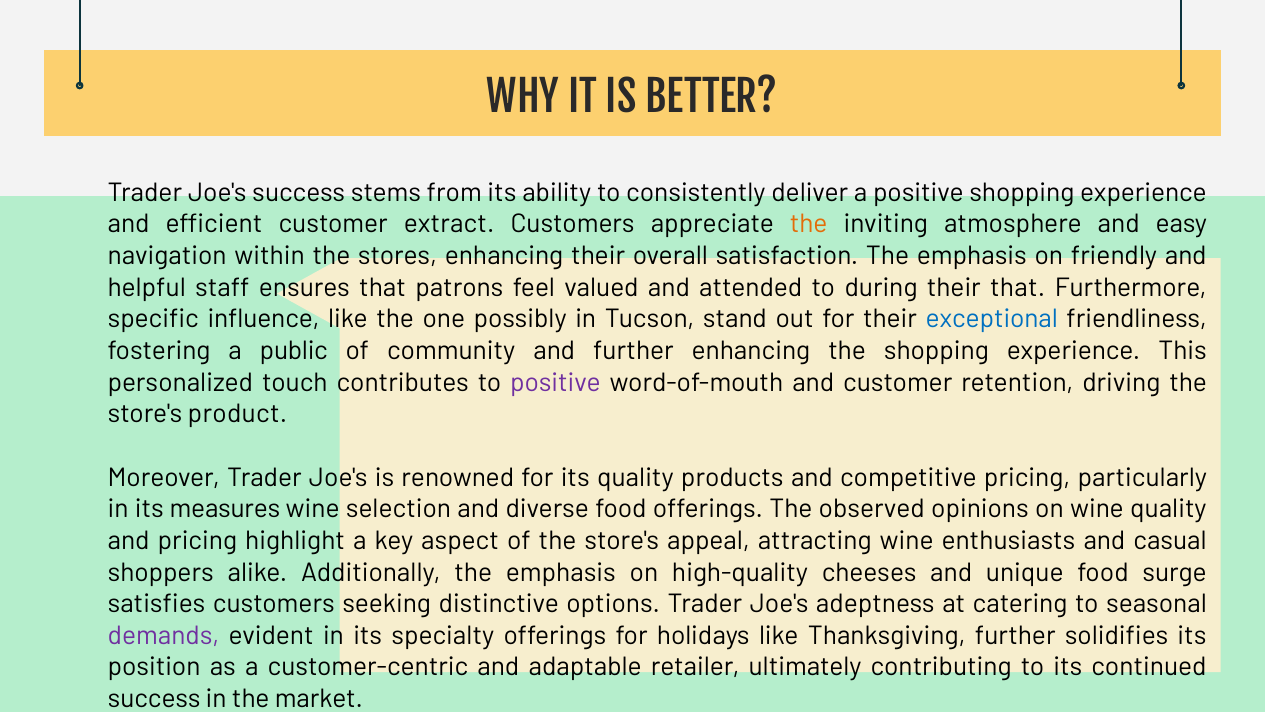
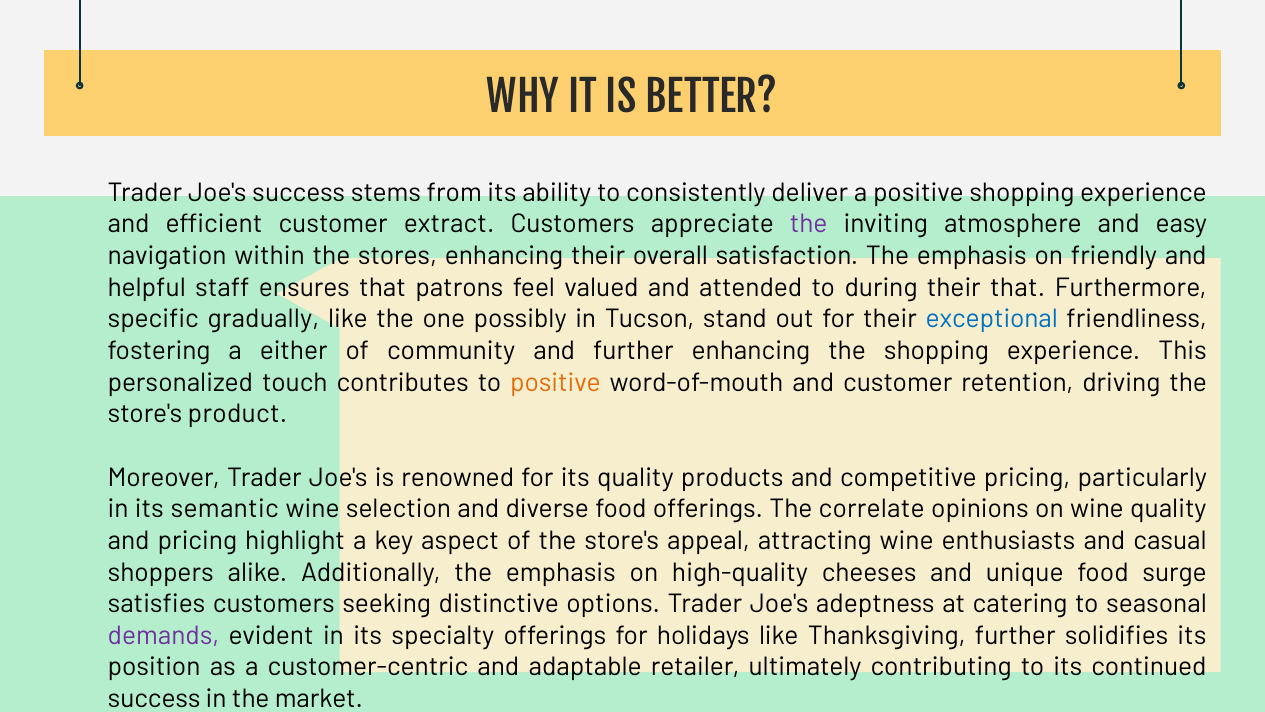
the colour: orange -> purple (809, 224)
influence: influence -> gradually (263, 319)
public: public -> either (294, 351)
positive colour: purple -> orange (555, 382)
measures: measures -> semantic (225, 509)
observed: observed -> correlate (872, 509)
